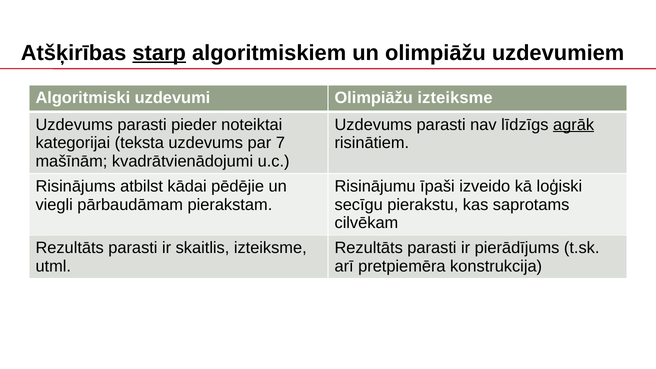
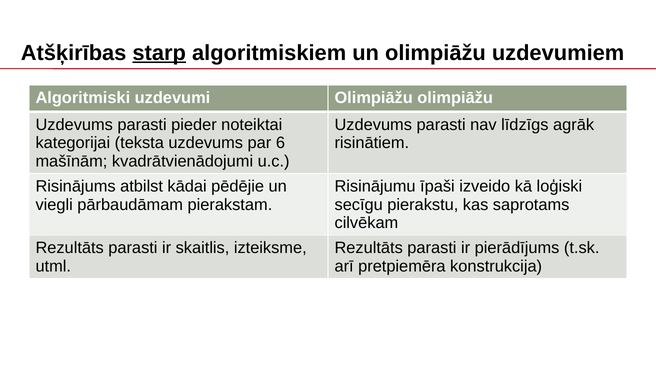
Olimpiāžu izteiksme: izteiksme -> olimpiāžu (455, 98)
agrāk underline: present -> none (574, 125)
7: 7 -> 6 (280, 143)
